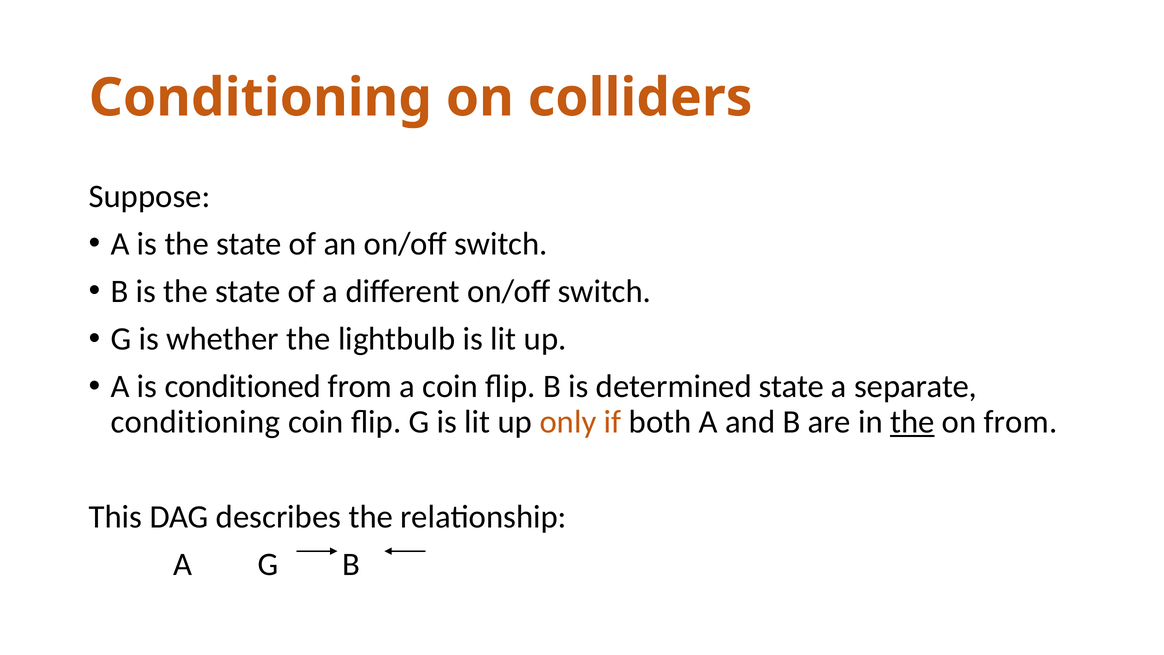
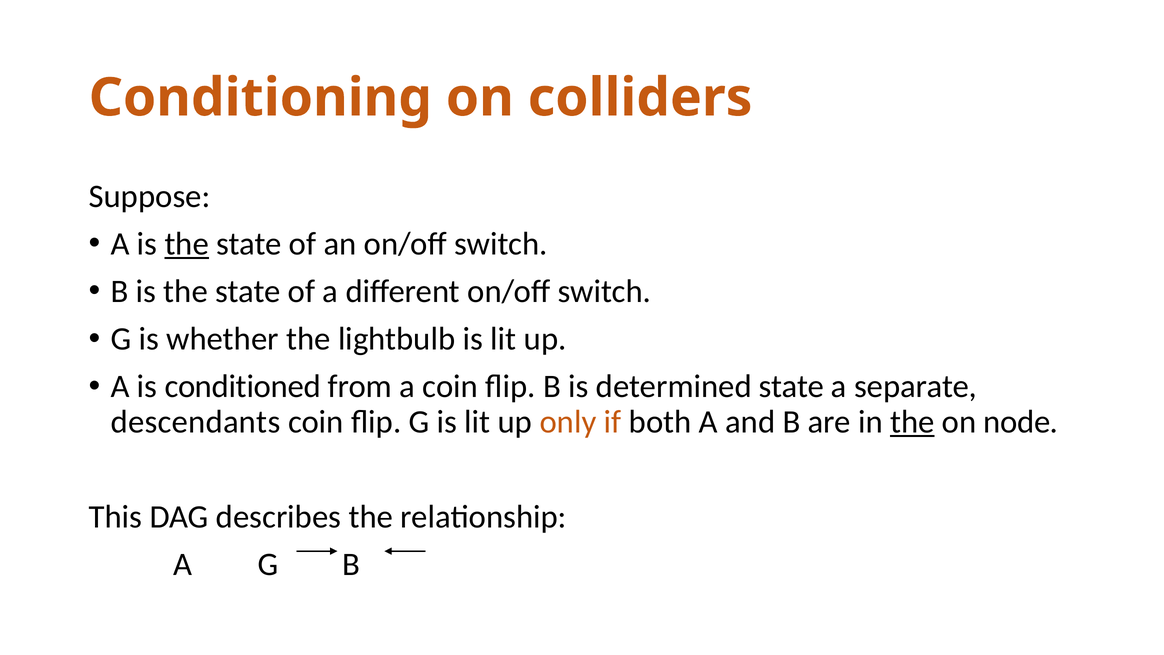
the underline: none -> present (187, 244)
conditioning: conditioning -> descendants (195, 422)
on from: from -> node (1021, 422)
